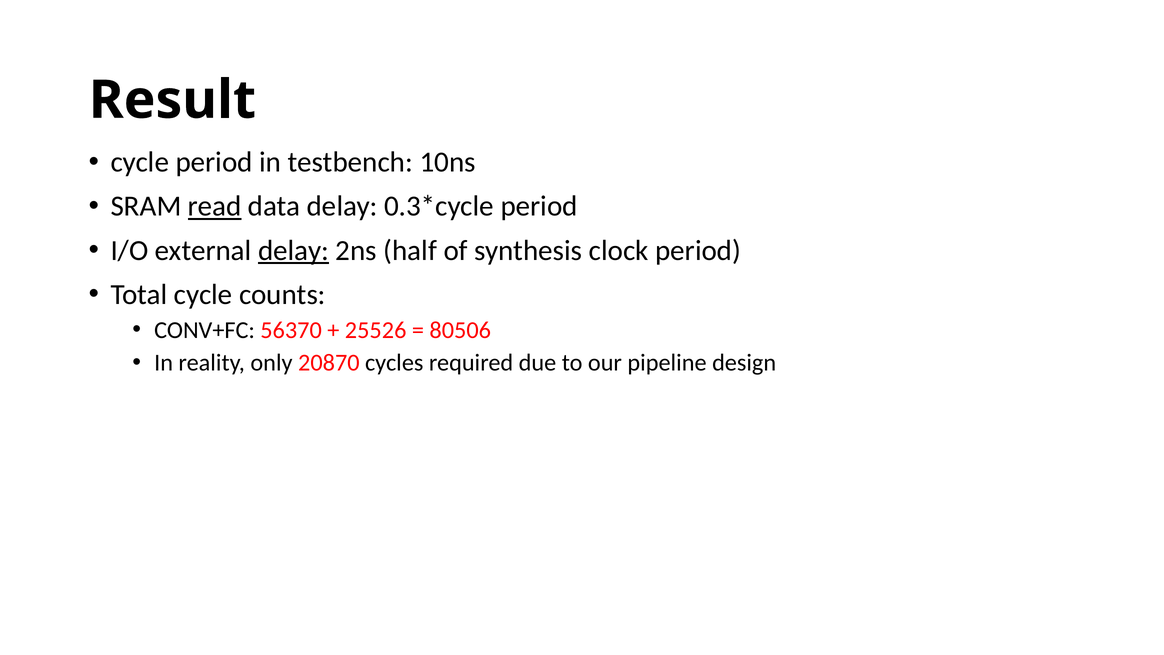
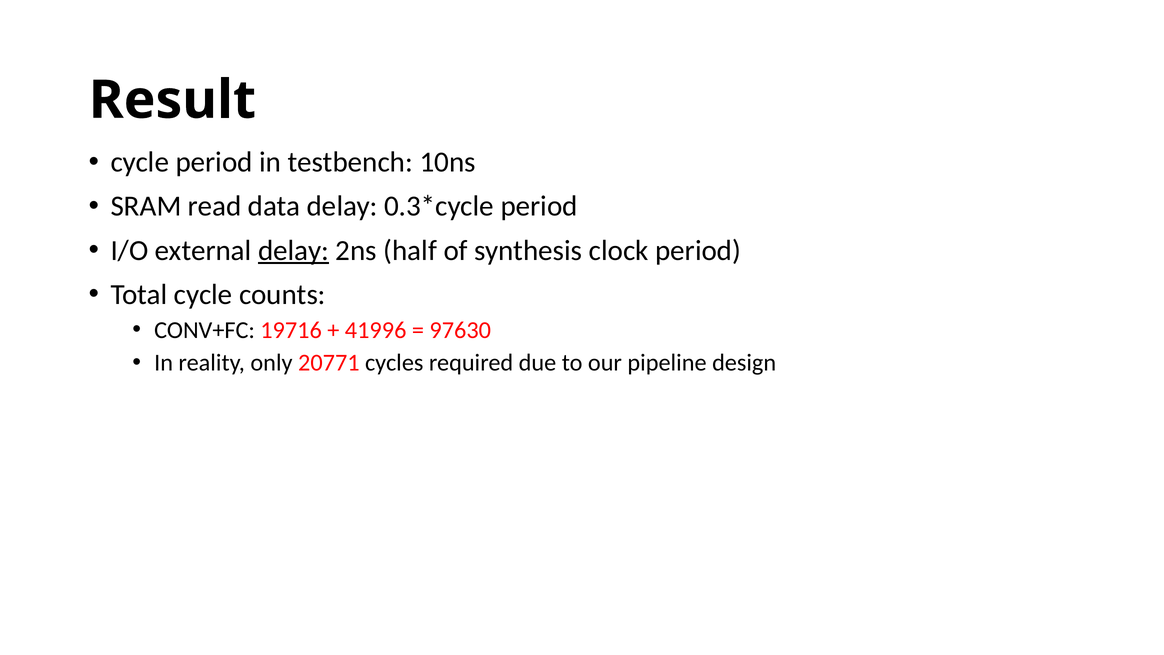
read underline: present -> none (215, 206)
56370: 56370 -> 19716 (291, 330)
25526: 25526 -> 41996 (376, 330)
80506: 80506 -> 97630 (460, 330)
20870: 20870 -> 20771 (329, 363)
